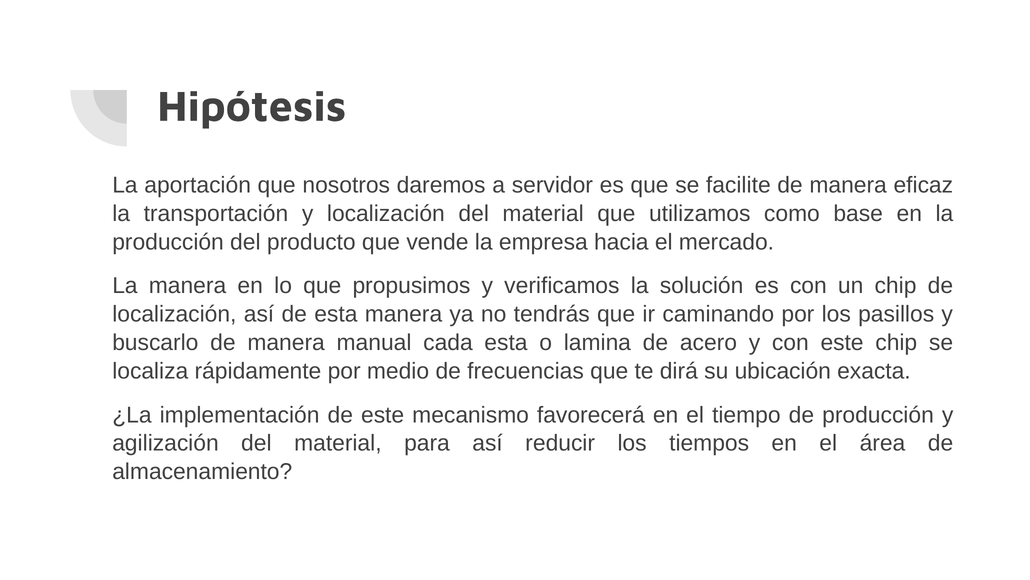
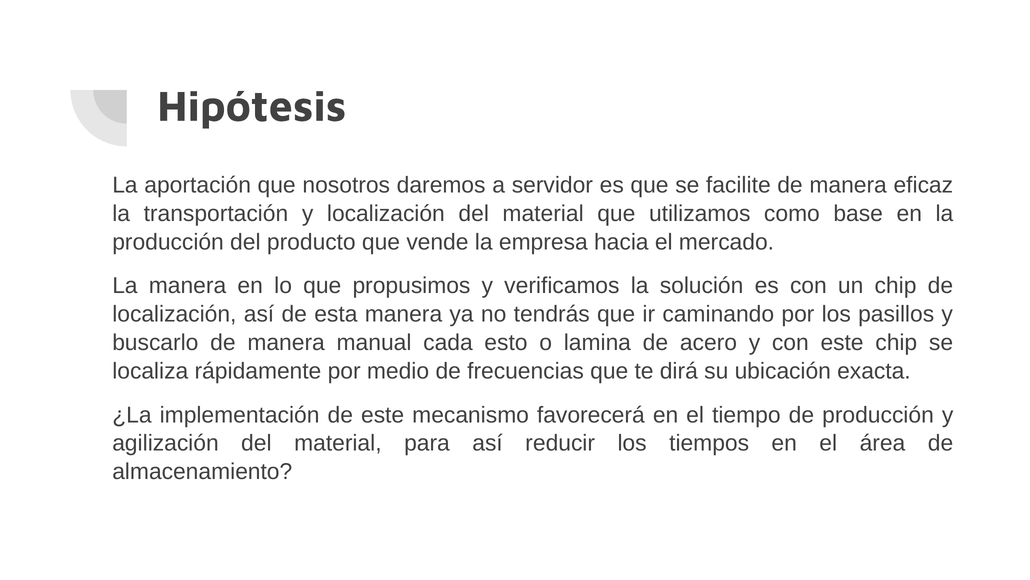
cada esta: esta -> esto (506, 342)
